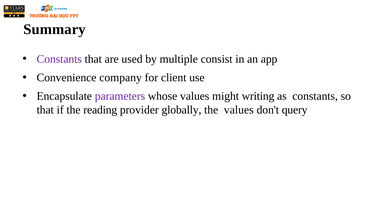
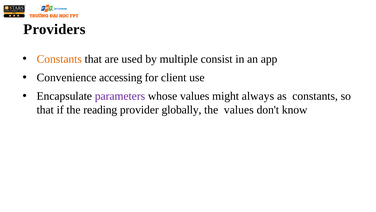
Summary: Summary -> Providers (54, 29)
Constants colour: purple -> orange (59, 59)
company: company -> accessing (121, 77)
writing: writing -> always (258, 96)
query: query -> know (295, 110)
